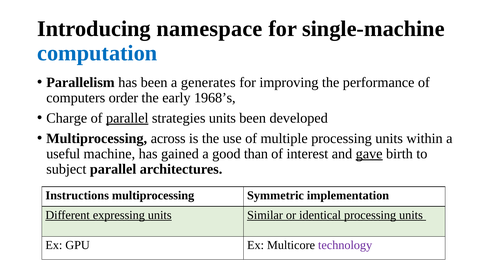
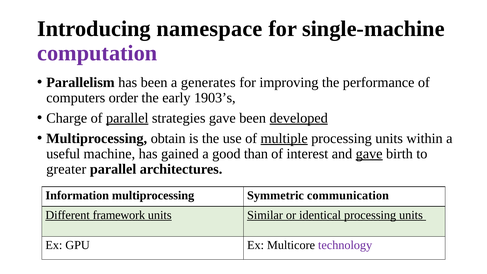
computation colour: blue -> purple (97, 53)
1968’s: 1968’s -> 1903’s (215, 98)
strategies units: units -> gave (222, 118)
developed underline: none -> present (299, 118)
across: across -> obtain (168, 138)
multiple underline: none -> present (284, 138)
subject: subject -> greater (66, 169)
Instructions: Instructions -> Information (77, 195)
implementation: implementation -> communication (348, 195)
expressing: expressing -> framework (119, 215)
